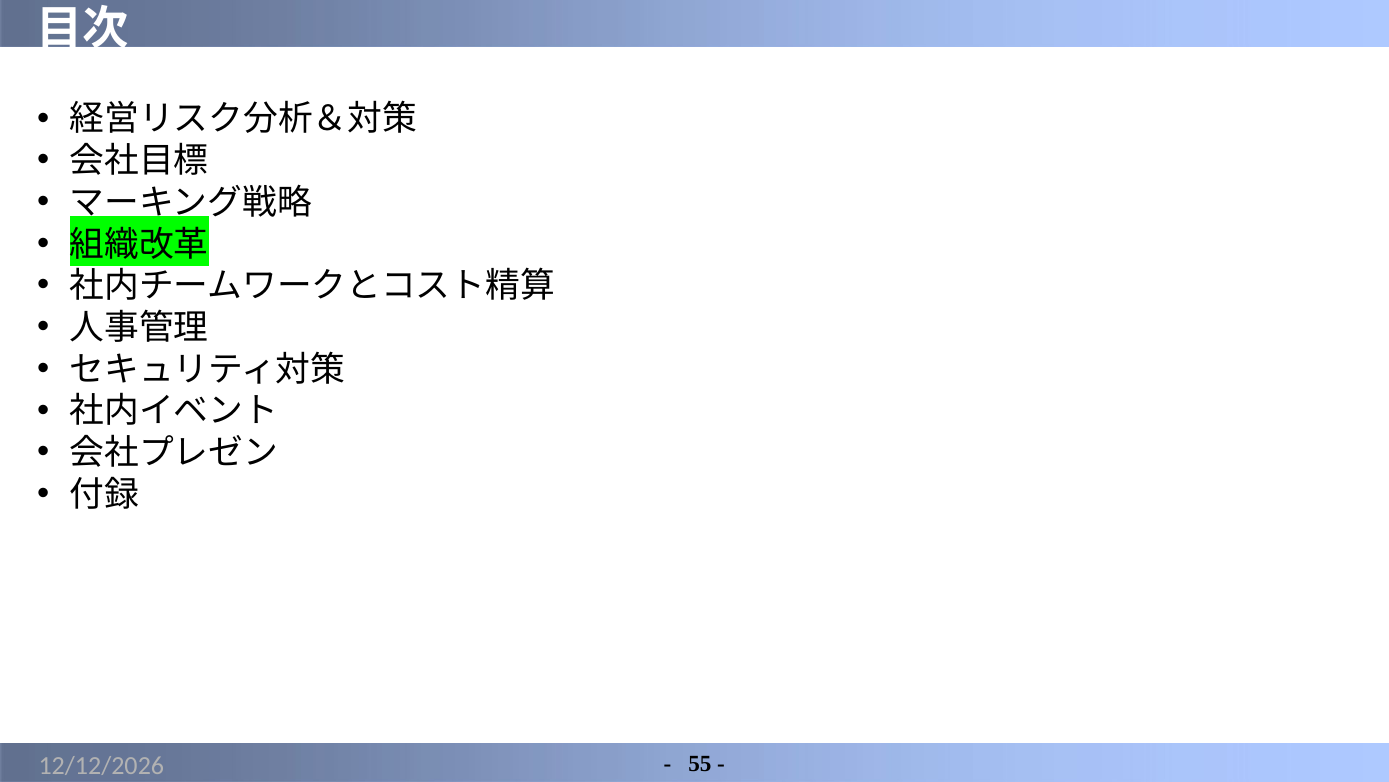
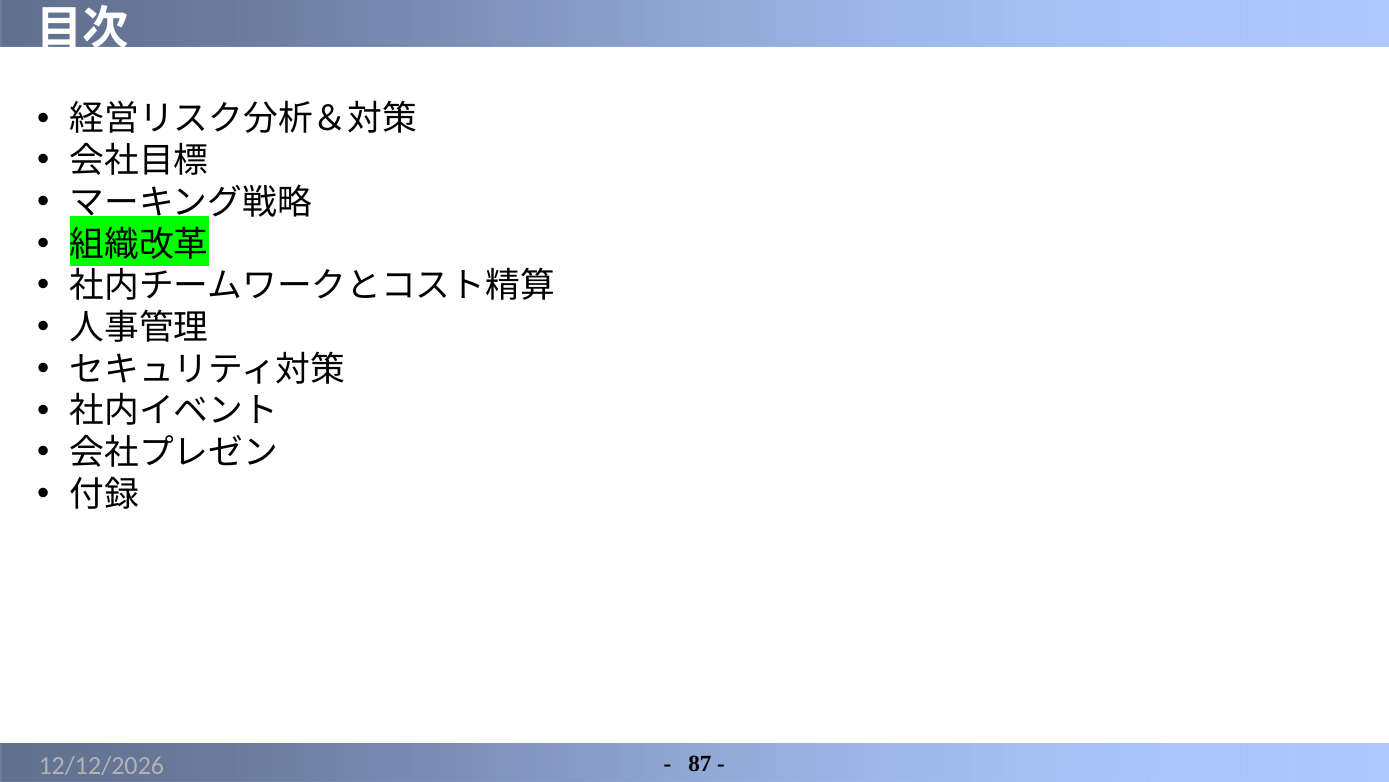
55: 55 -> 87 (700, 764)
